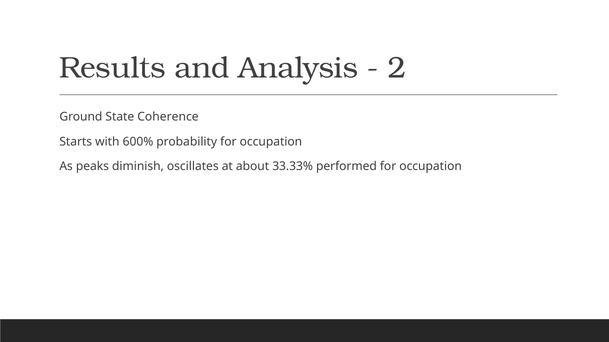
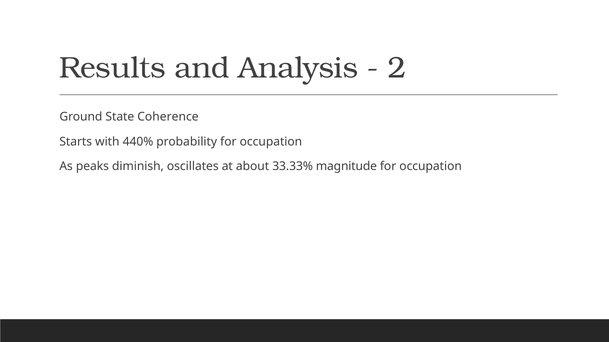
600%: 600% -> 440% (138, 142)
performed: performed -> magnitude (346, 167)
